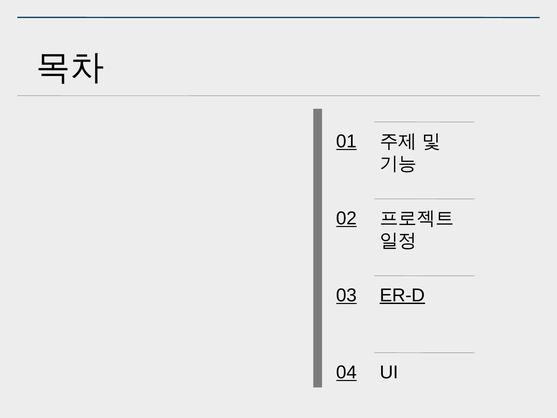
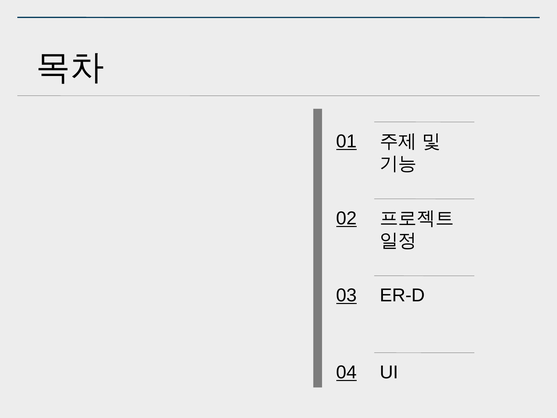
ER-D underline: present -> none (402, 295)
